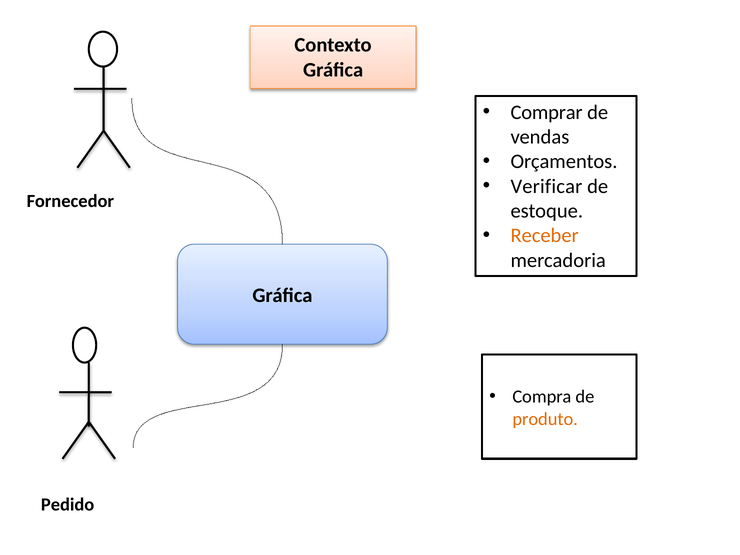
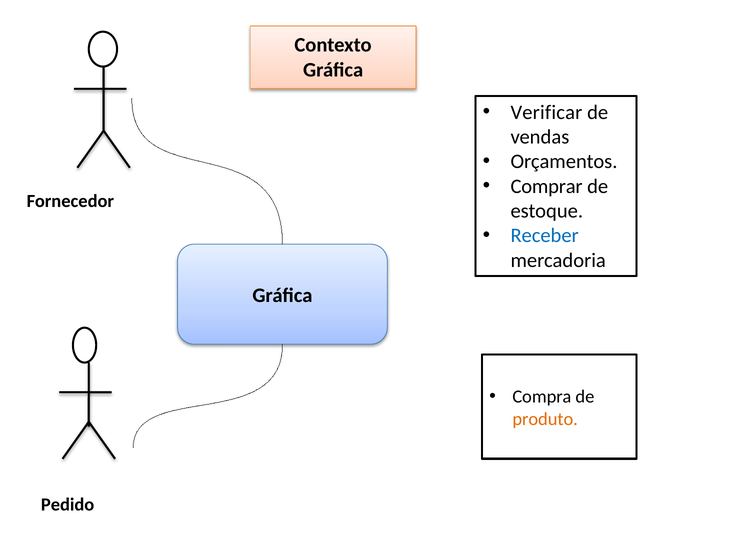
Comprar: Comprar -> Verificar (546, 112)
Verificar: Verificar -> Comprar (547, 186)
Receber colour: orange -> blue (545, 236)
